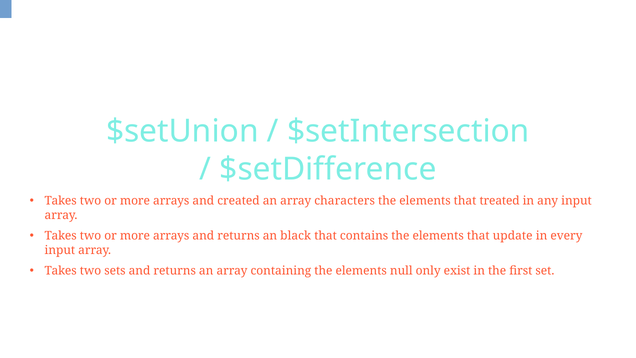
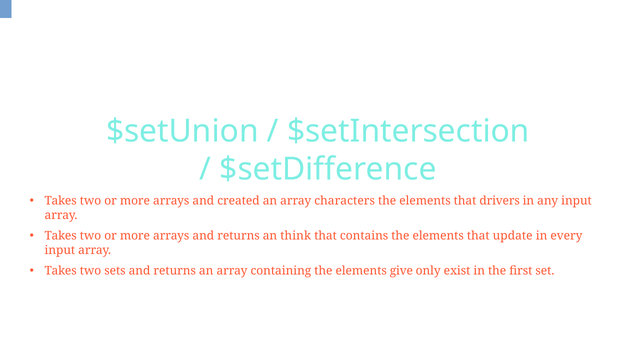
treated: treated -> drivers (500, 201)
black: black -> think (296, 236)
null: null -> give (401, 271)
